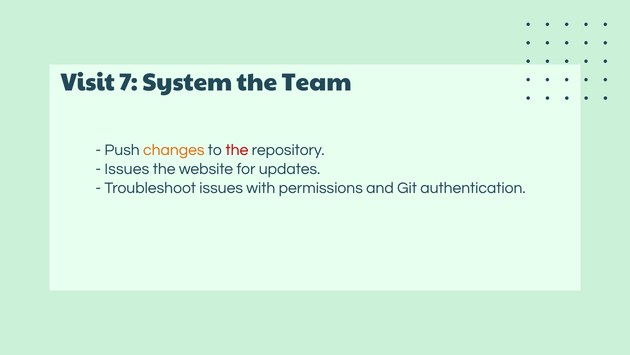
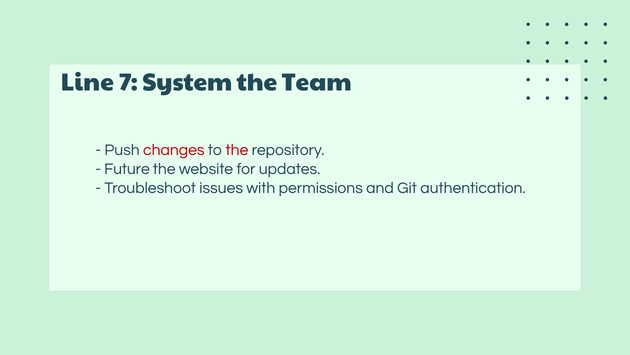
Visit: Visit -> Line (87, 82)
changes colour: orange -> red (174, 150)
Issues: Issues -> Future (127, 169)
